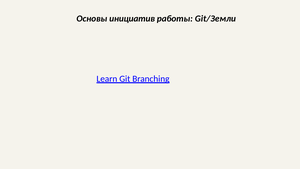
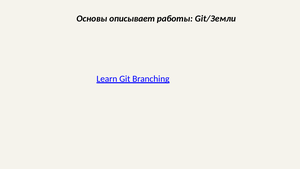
инициатив: инициатив -> описывает (132, 19)
